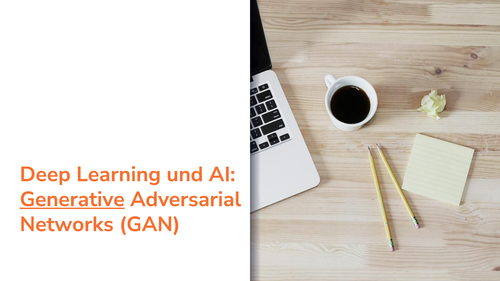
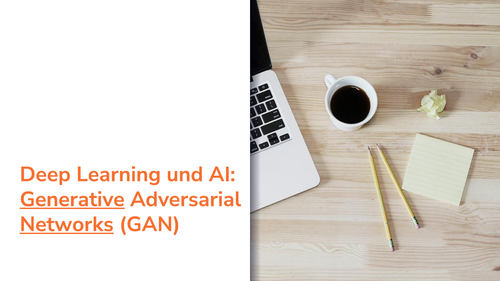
Networks underline: none -> present (67, 224)
